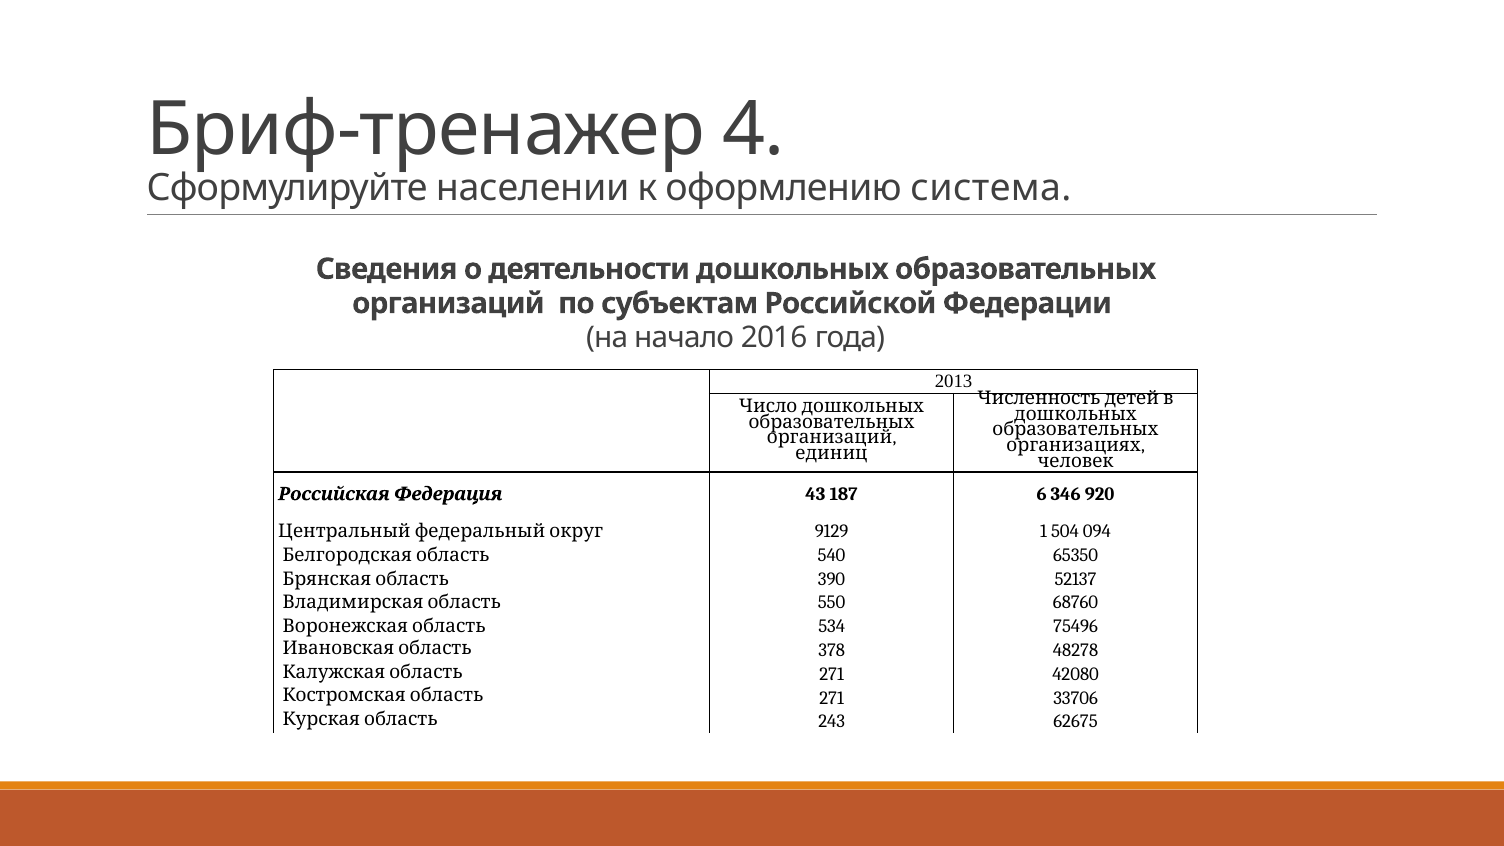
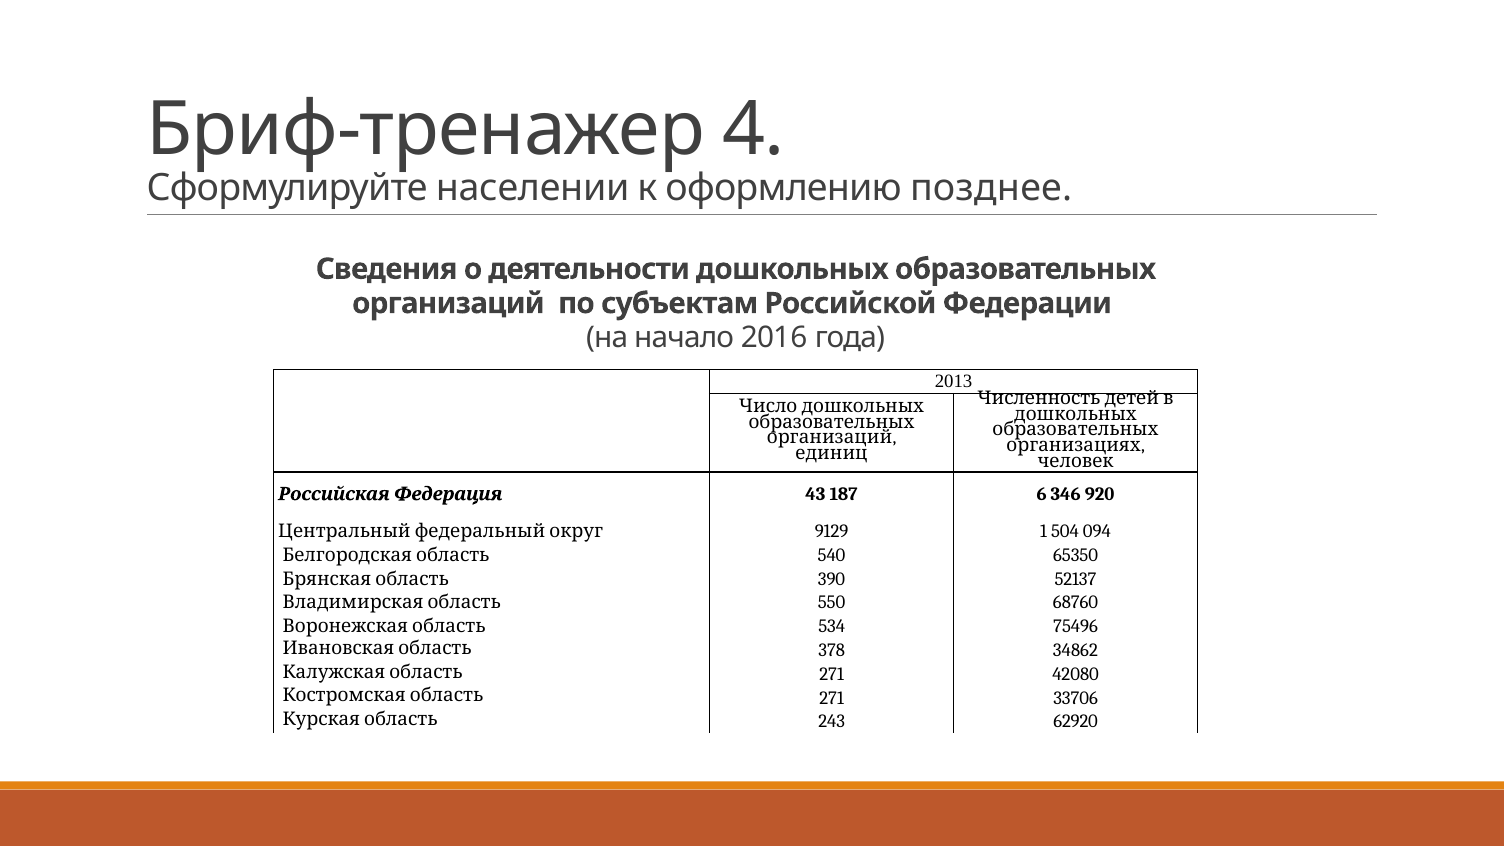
система: система -> позднее (991, 189)
48278: 48278 -> 34862 (1075, 650)
62675: 62675 -> 62920 (1076, 722)
